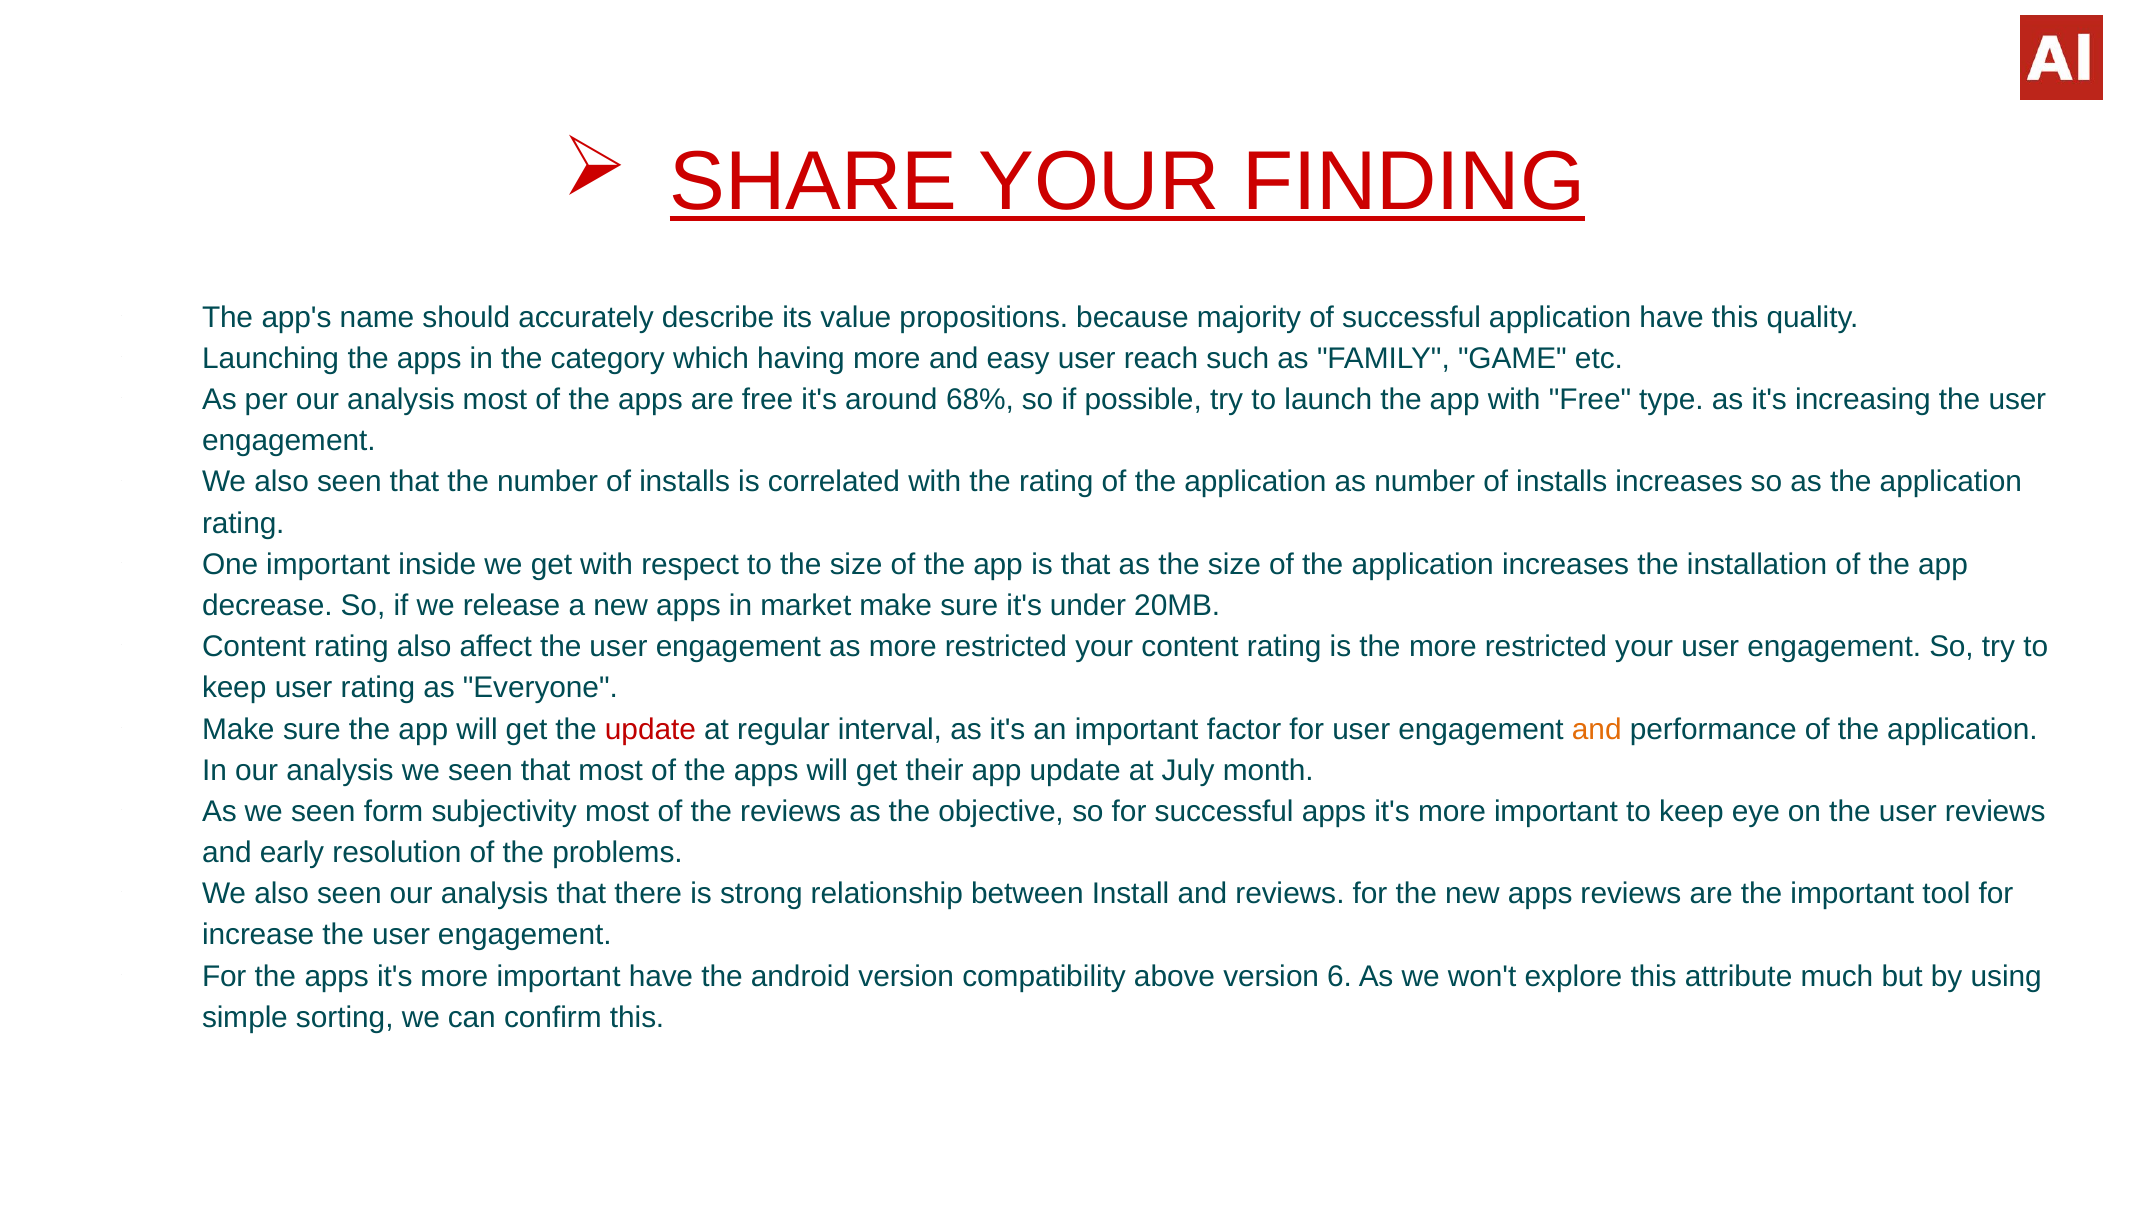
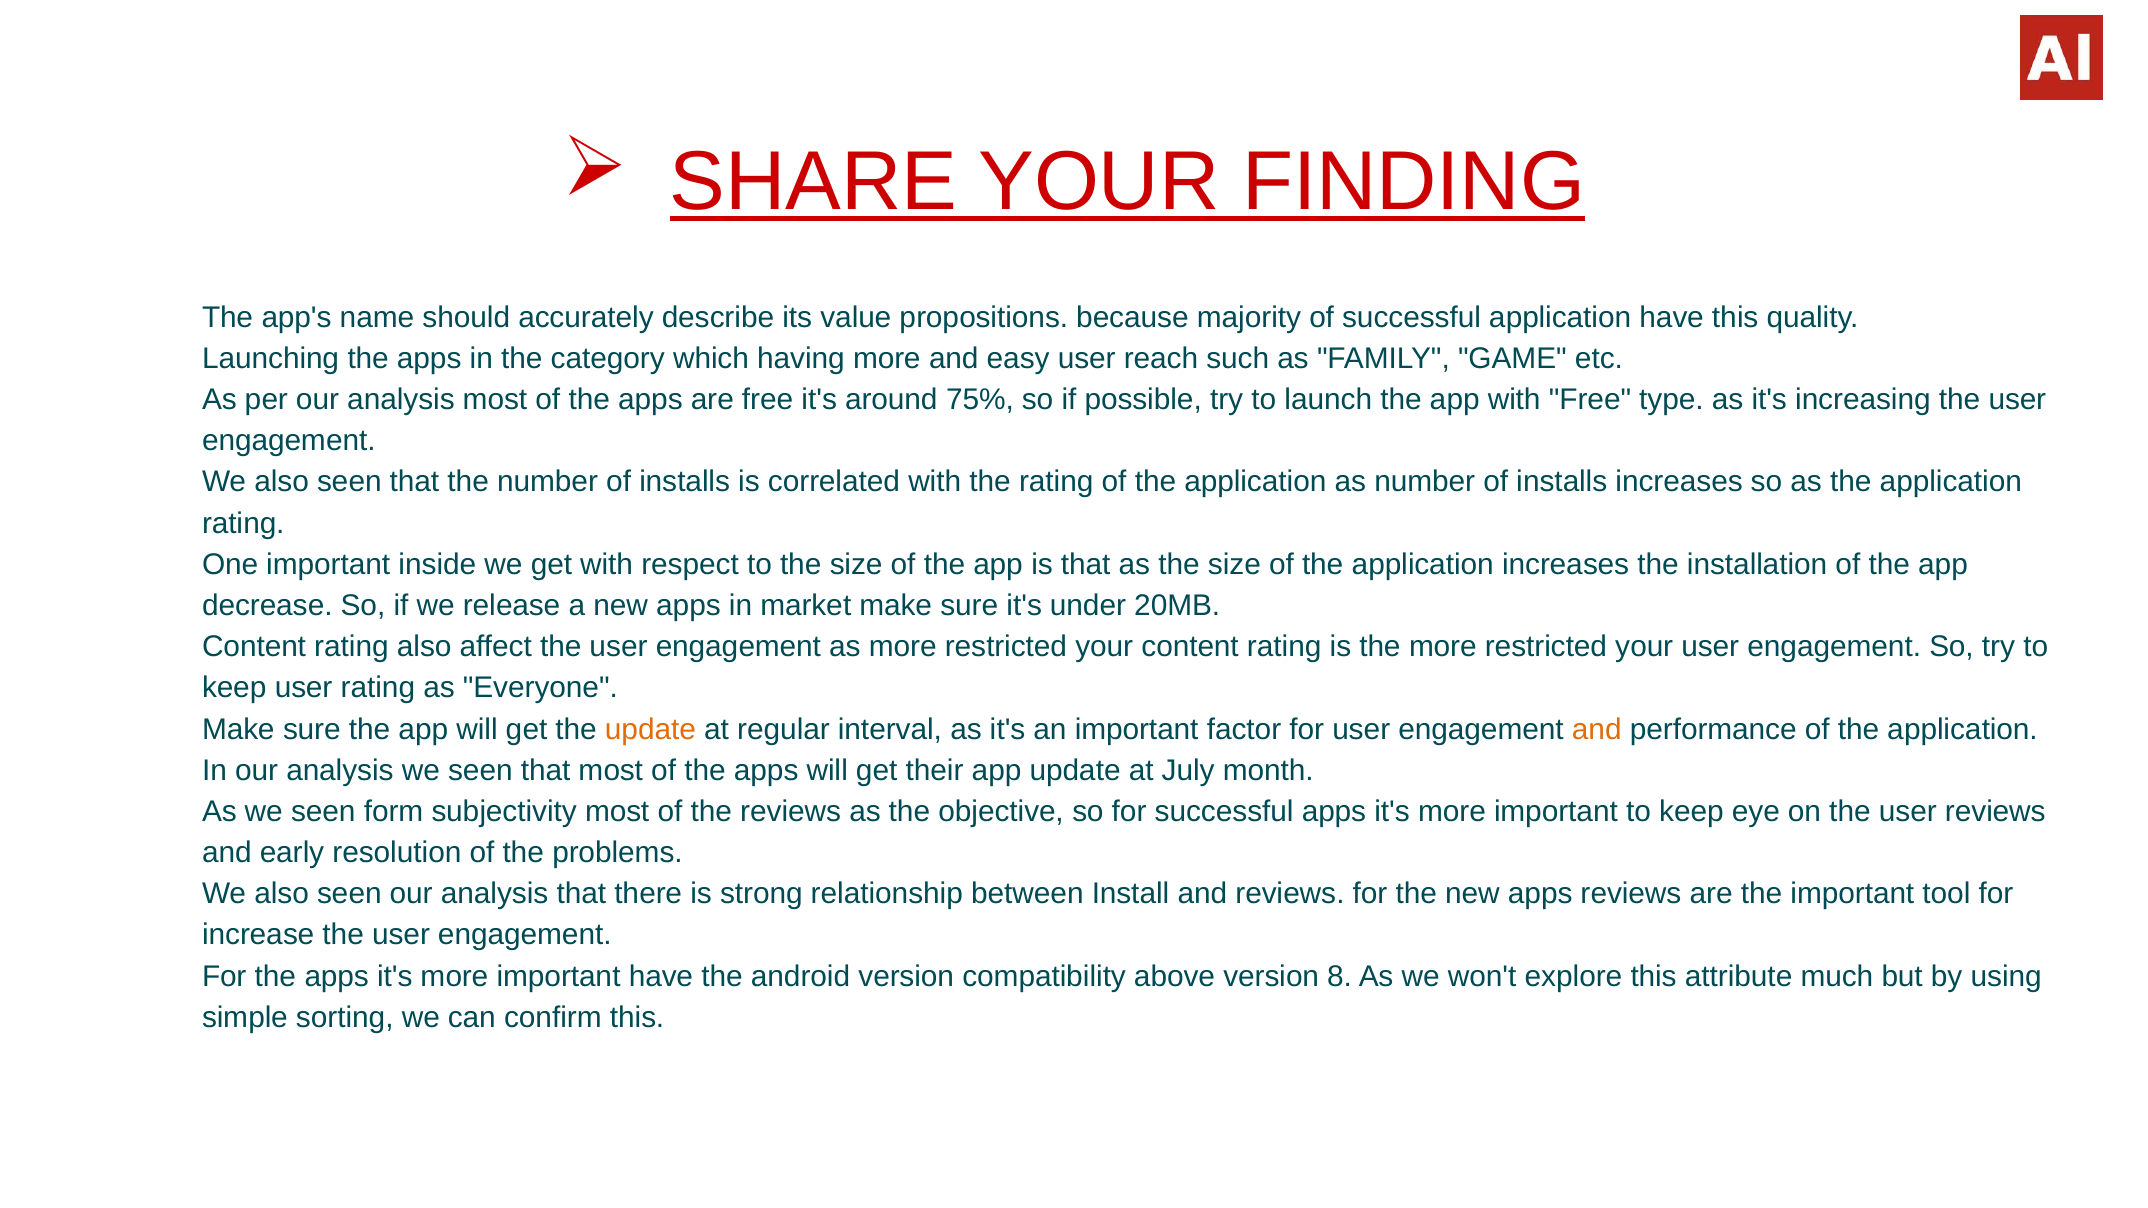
68%: 68% -> 75% (980, 400)
update colour: red -> orange (650, 729)
6: 6 -> 8 (1340, 976)
